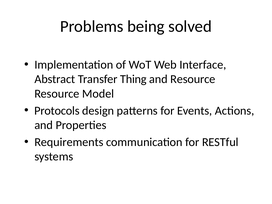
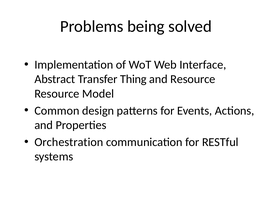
Protocols: Protocols -> Common (57, 111)
Requirements: Requirements -> Orchestration (69, 142)
